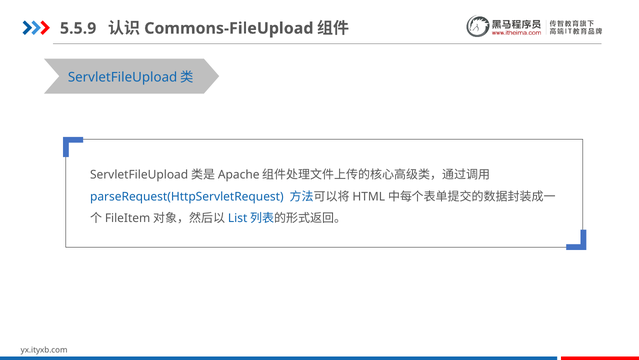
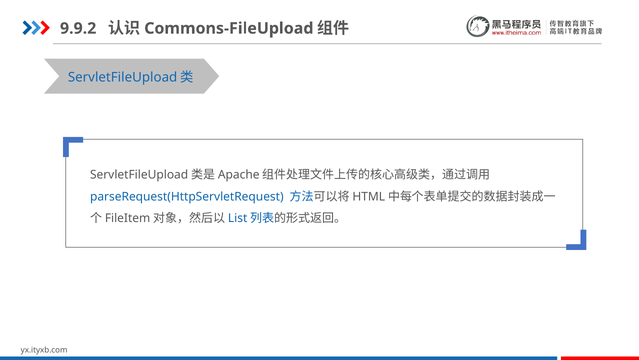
5.5.9: 5.5.9 -> 9.9.2 (78, 28)
